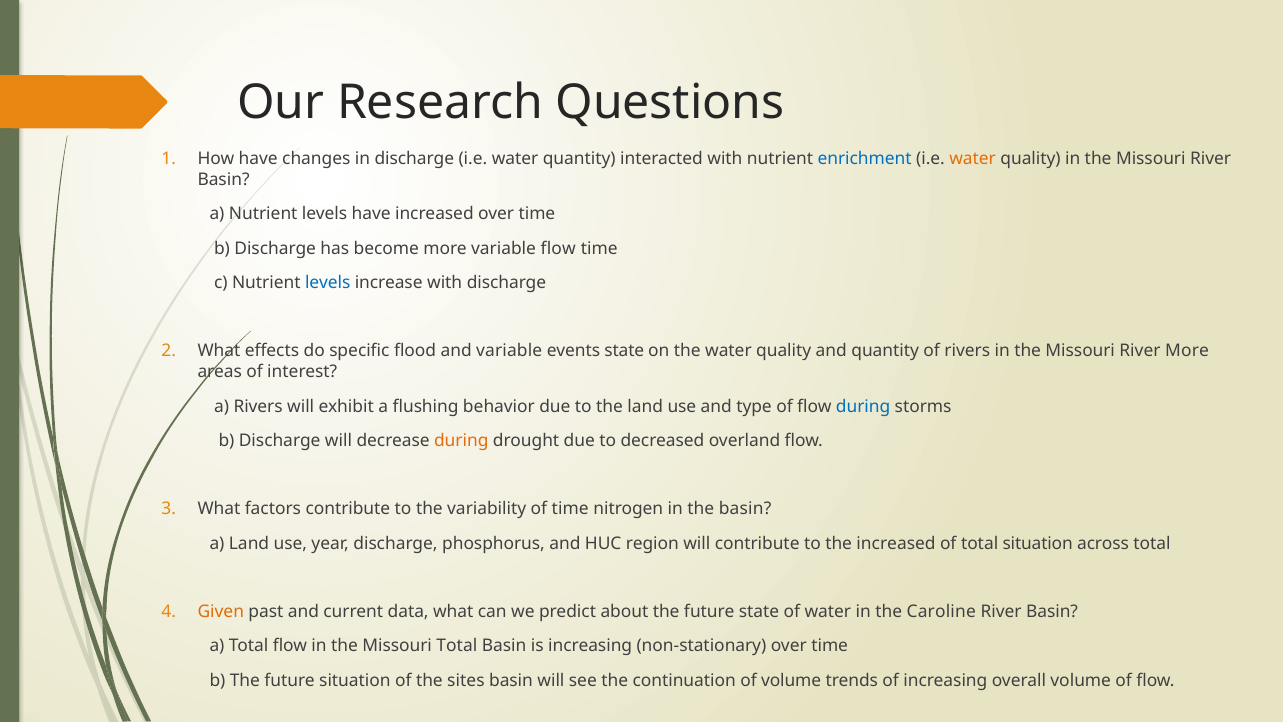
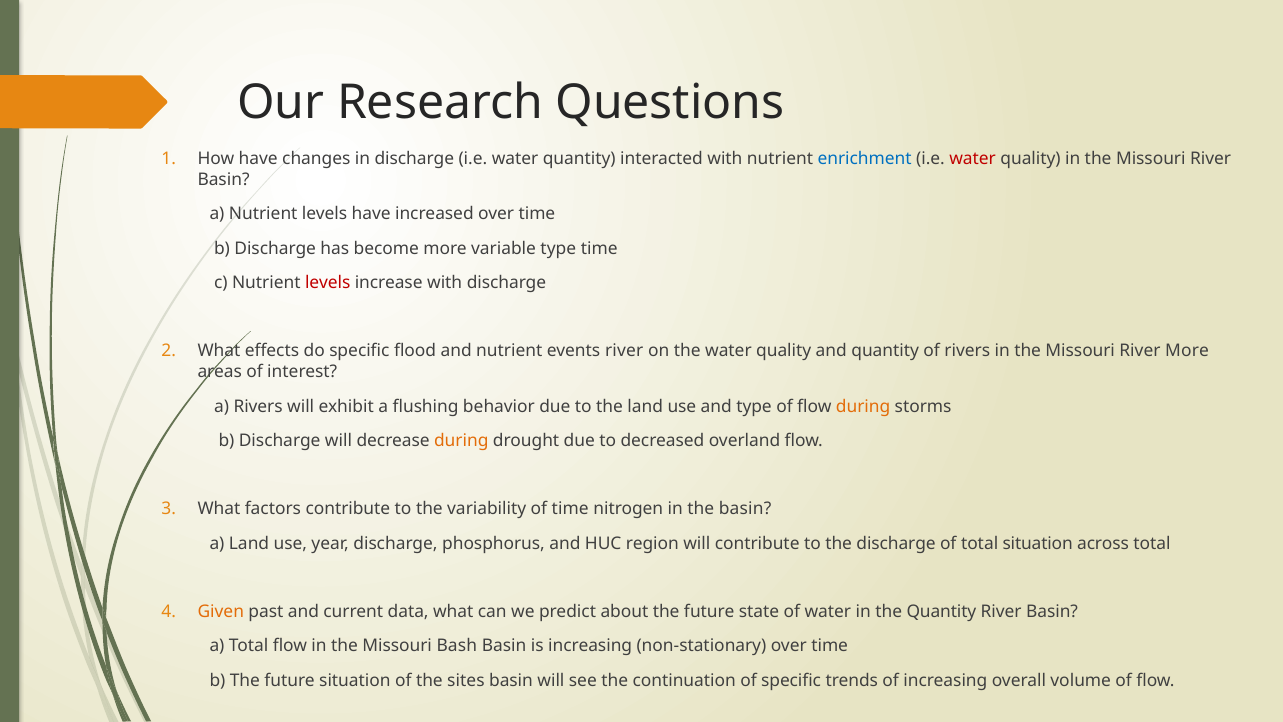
water colour: orange -> red (973, 159)
variable flow: flow -> type (558, 248)
levels colour: blue -> red (328, 283)
and variable: variable -> nutrient (509, 351)
events state: state -> river (624, 351)
during colour: blue -> orange (863, 406)
the increased: increased -> discharge (896, 543)
the Caroline: Caroline -> Quantity (941, 612)
Missouri Total: Total -> Bash (457, 646)
of volume: volume -> specific (791, 680)
